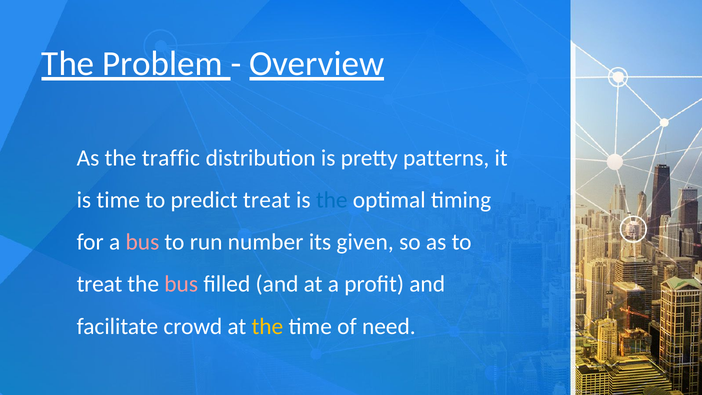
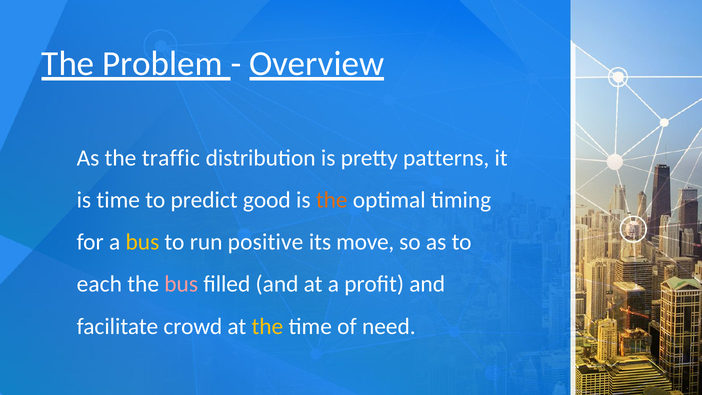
predict treat: treat -> good (267, 200)
the colour: blue -> orange (332, 200)
bus colour: pink -> yellow (142, 242)
number: number -> positive (266, 242)
given: given -> move (365, 242)
treat: treat -> each (99, 284)
